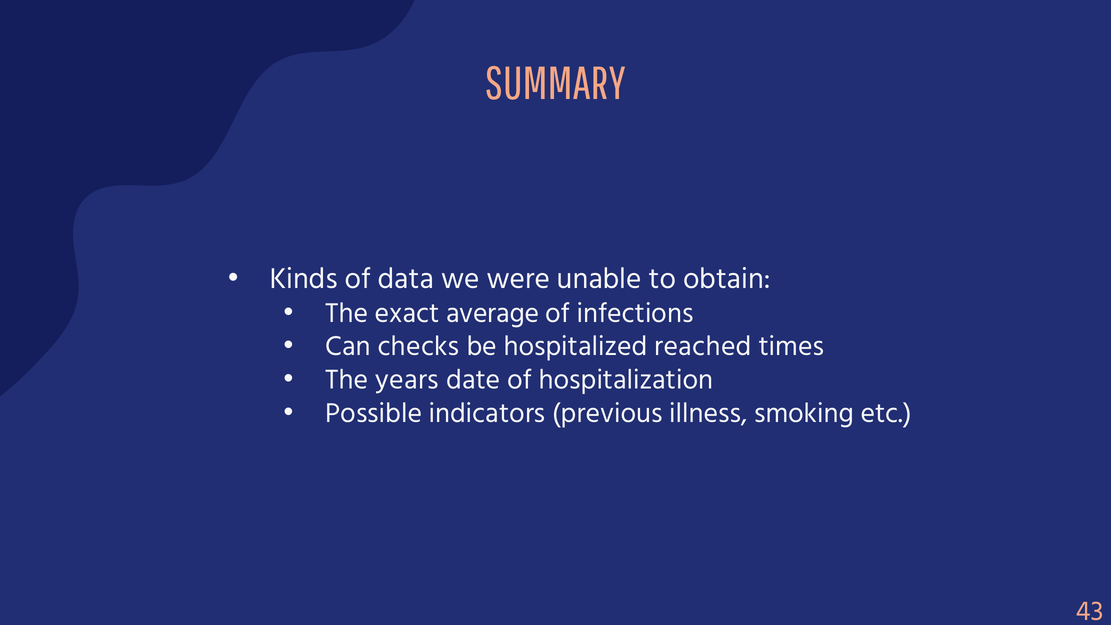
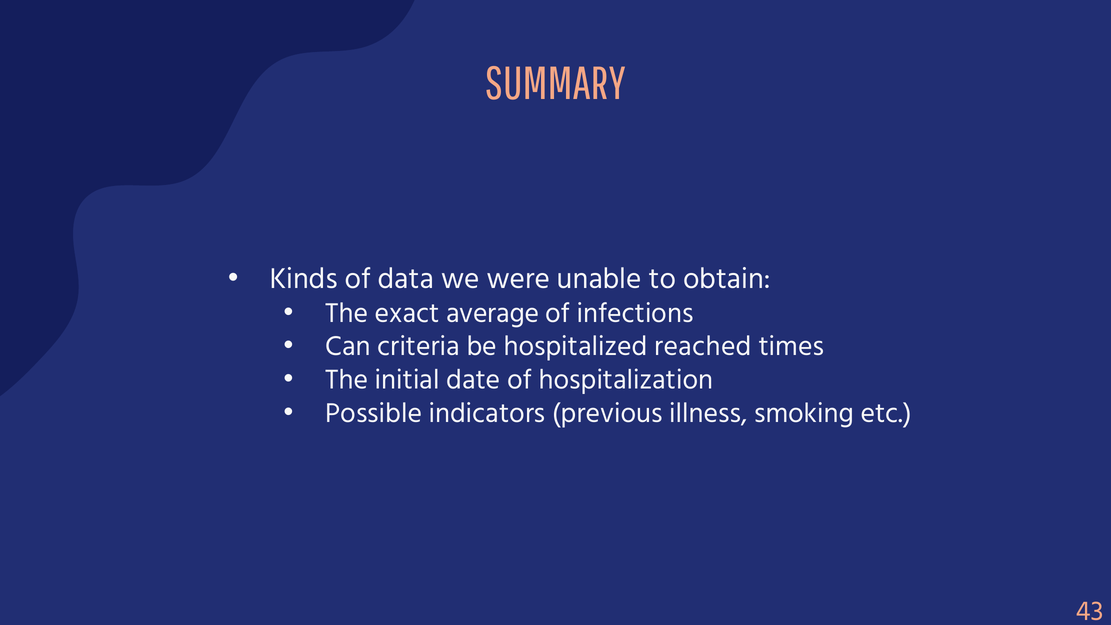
checks: checks -> criteria (419, 346)
years: years -> initial (407, 380)
